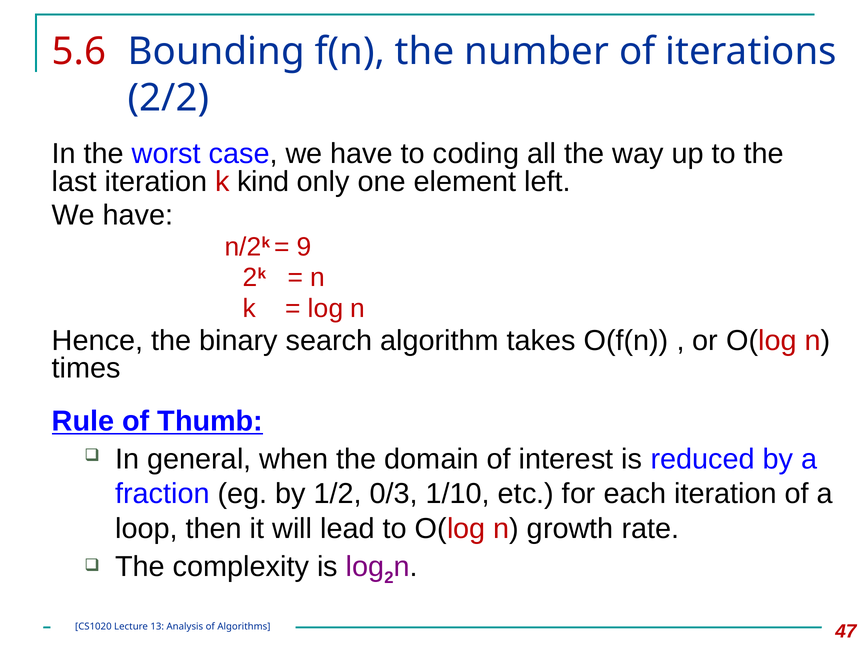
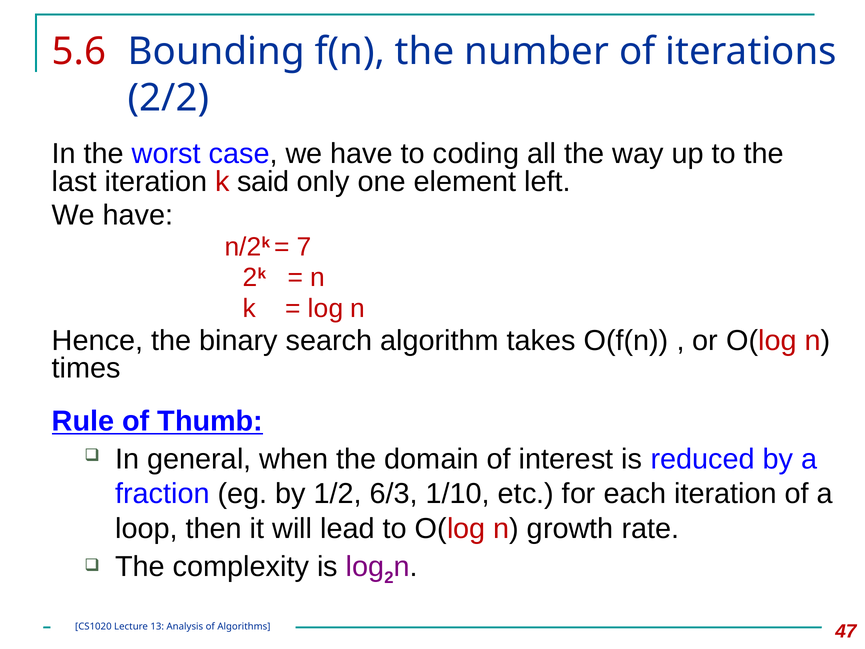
kind: kind -> said (263, 182)
9: 9 -> 7 (304, 247)
0/3: 0/3 -> 6/3 (394, 494)
